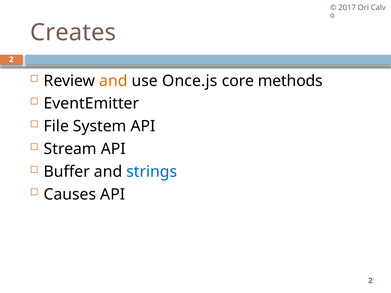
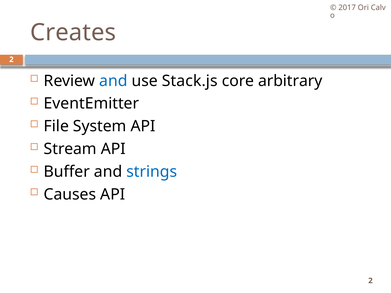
and colour: orange -> blue (113, 81)
Once.js: Once.js -> Stack.js (190, 81)
methods: methods -> arbitrary (290, 81)
